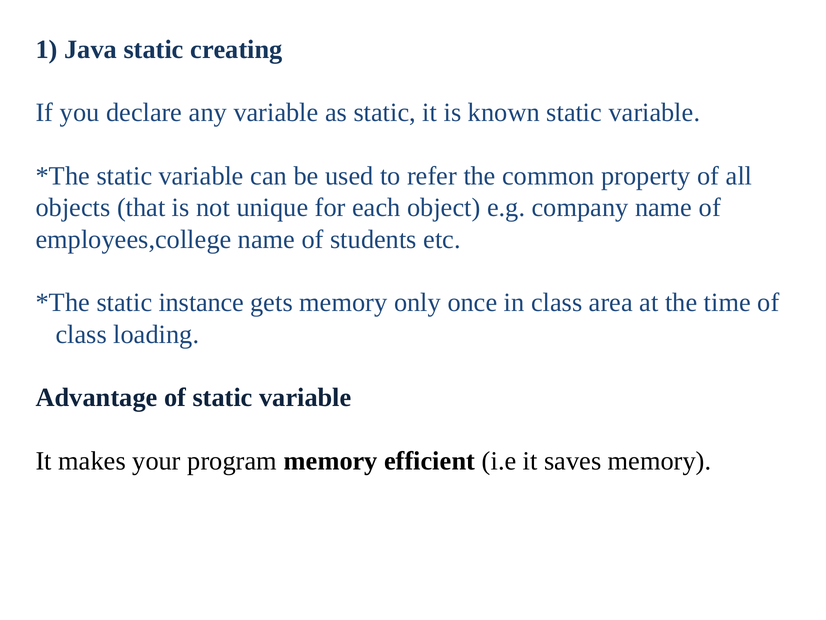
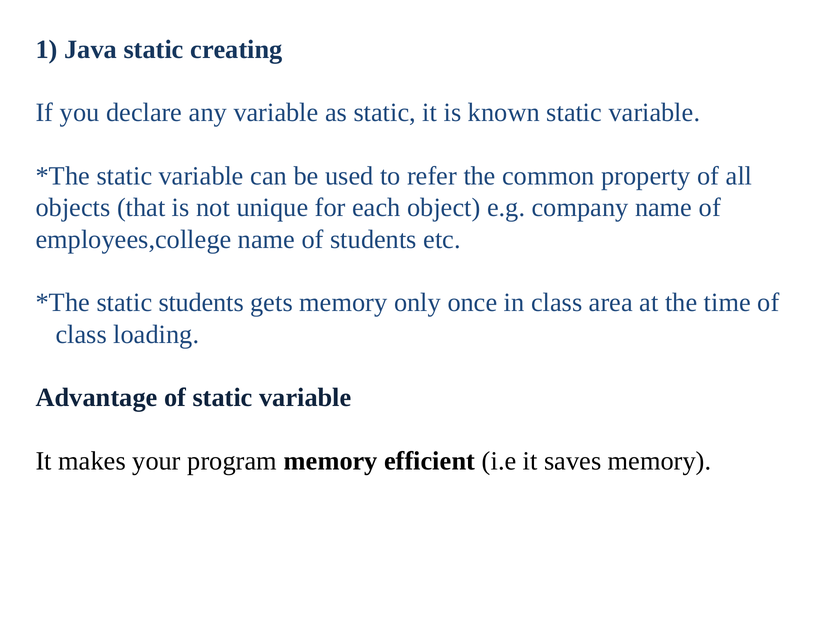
static instance: instance -> students (201, 302)
